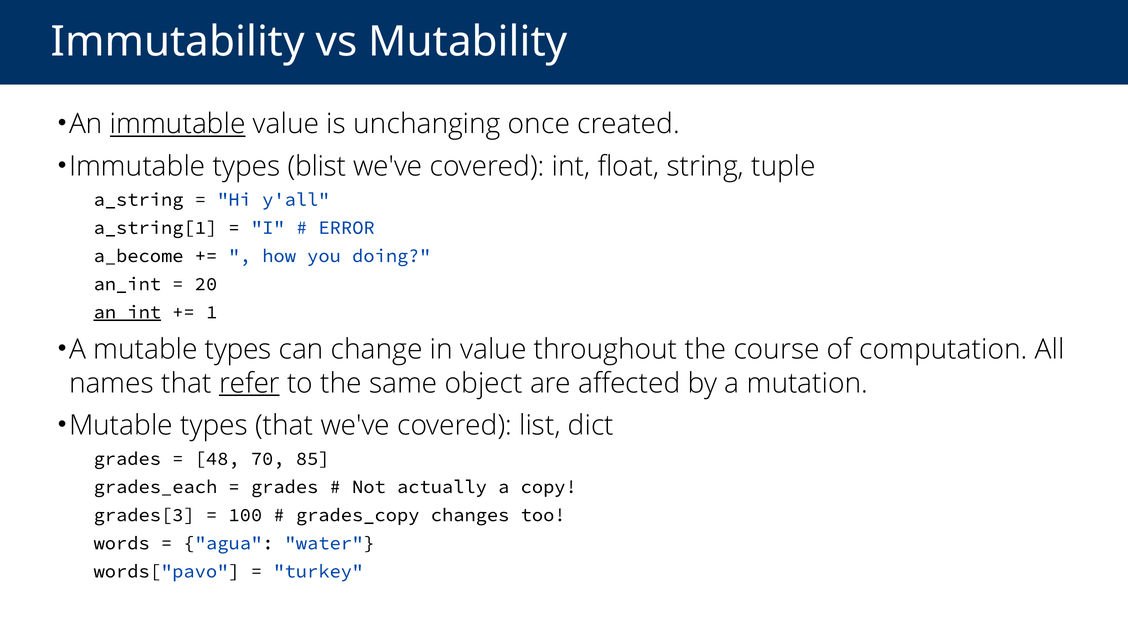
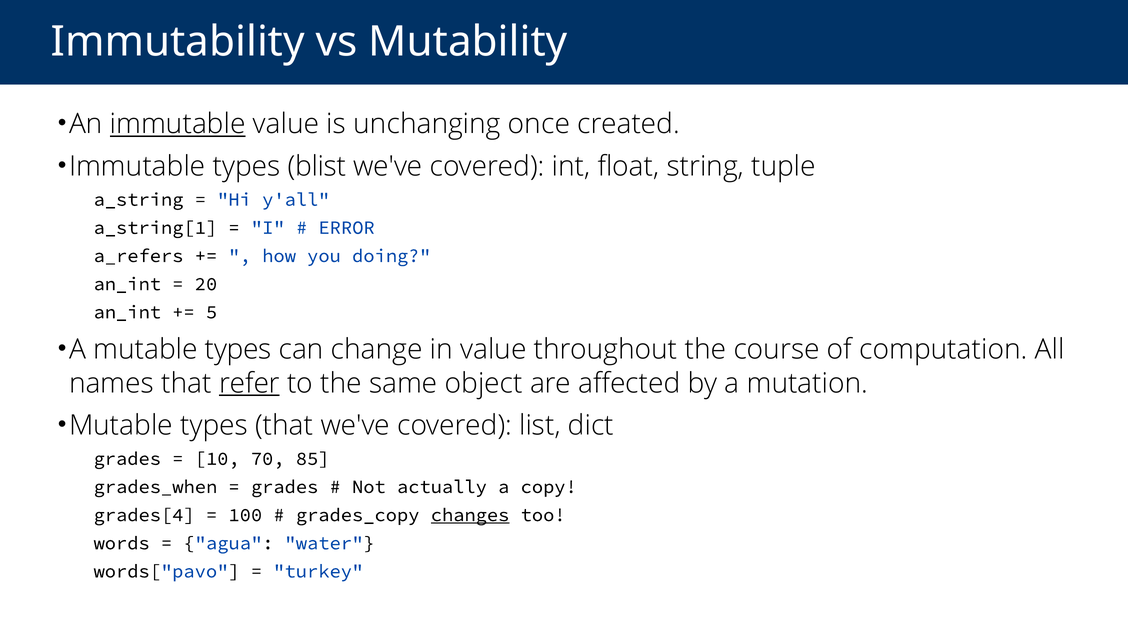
a_become: a_become -> a_refers (139, 256)
an_int underline: present -> none (127, 312)
1: 1 -> 5 (212, 312)
48: 48 -> 10 (217, 459)
grades_each: grades_each -> grades_when (155, 487)
grades[3: grades[3 -> grades[4 (144, 515)
changes underline: none -> present (470, 515)
